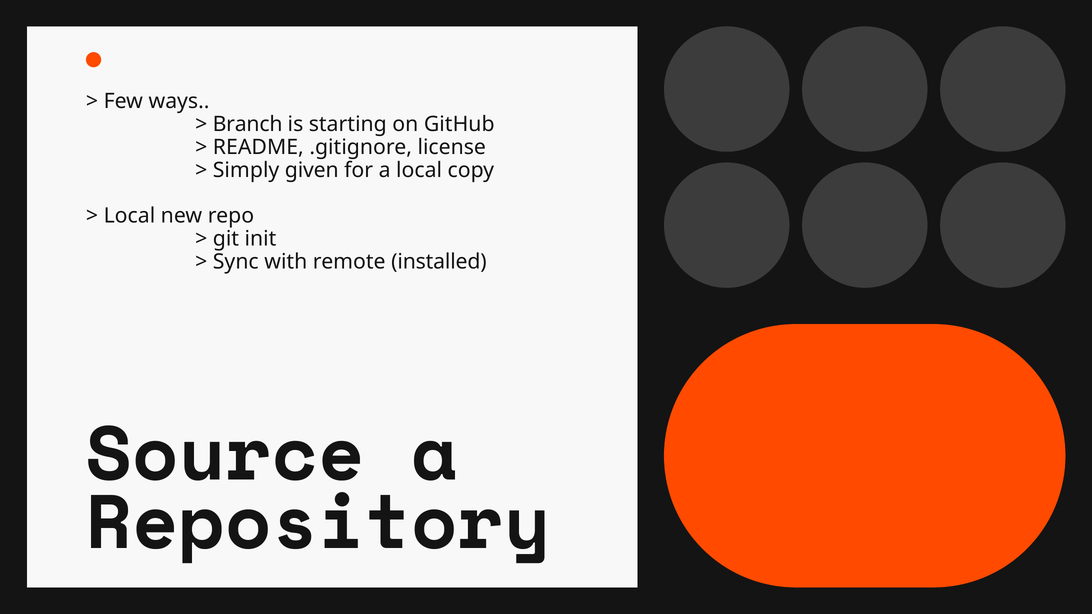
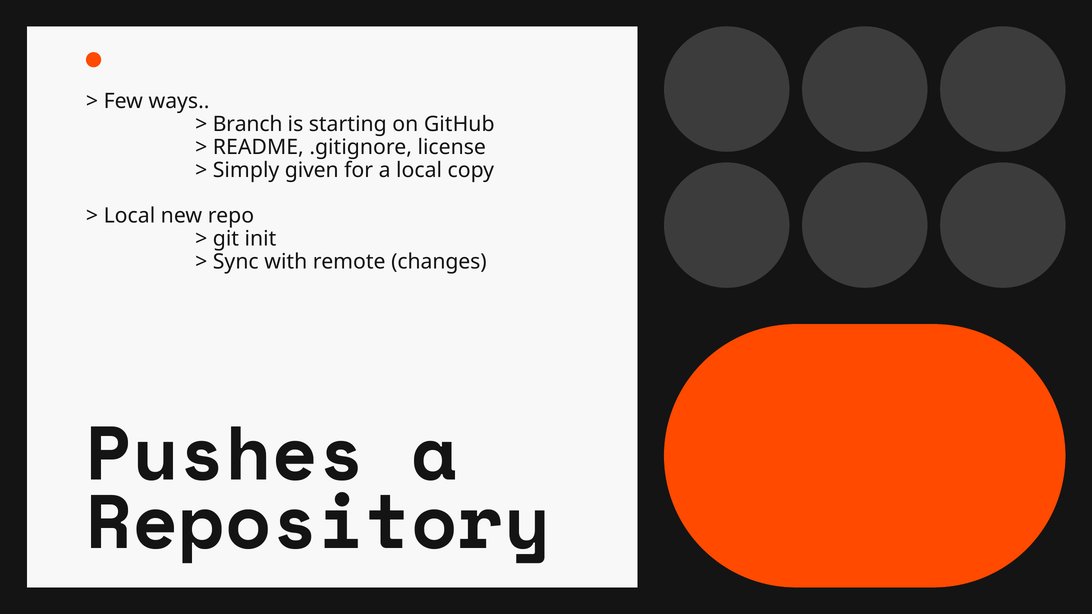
installed: installed -> changes (439, 262)
Source: Source -> Pushes (225, 455)
